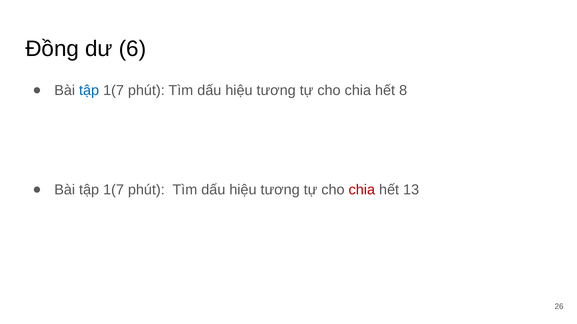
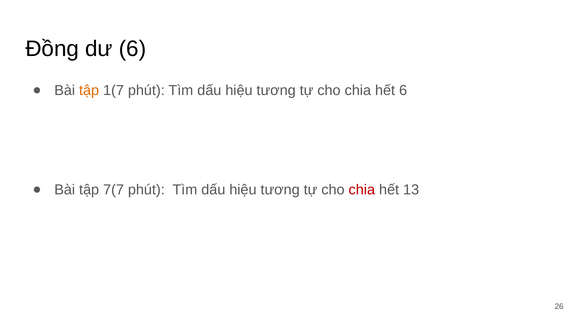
tập colour: blue -> orange (89, 91)
hết 8: 8 -> 6 (403, 91)
1(7: 1(7 -> 7(7 (114, 190)
